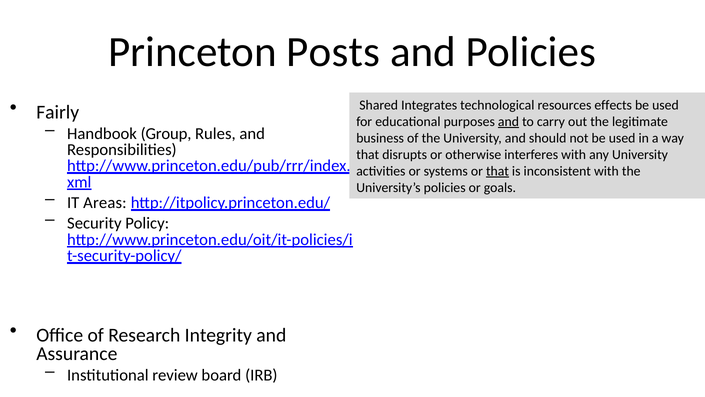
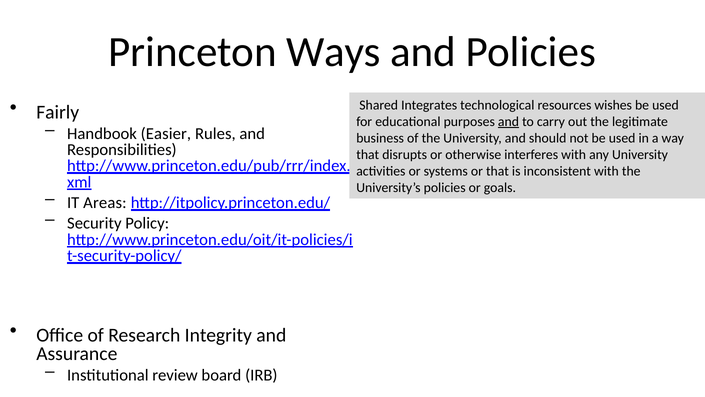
Posts: Posts -> Ways (334, 52)
effects: effects -> wishes (613, 105)
Group: Group -> Easier (166, 133)
that underline: present -> none (497, 171)
